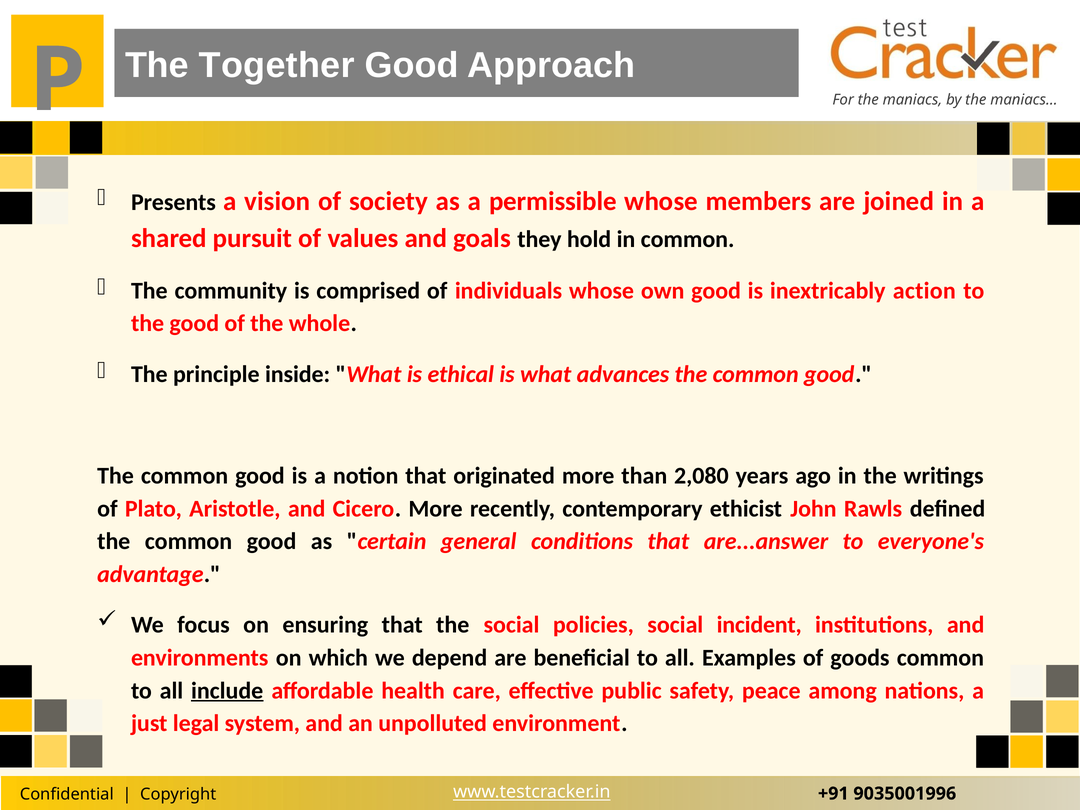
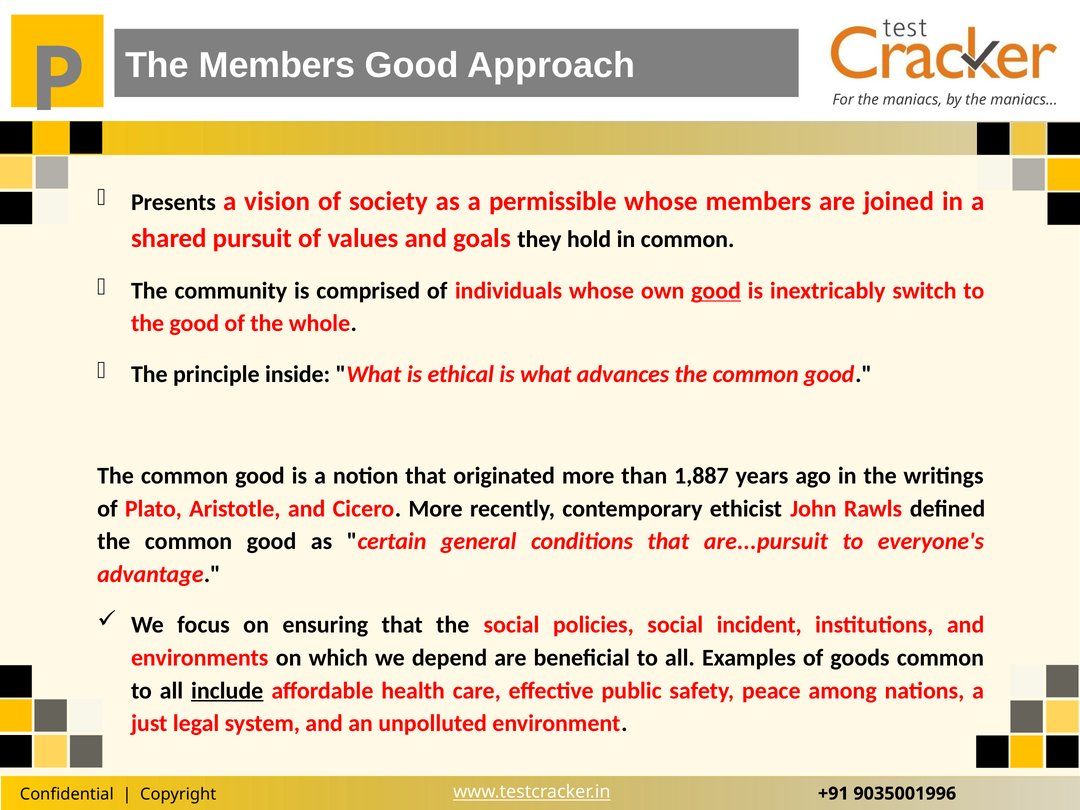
The Together: Together -> Members (277, 65)
good underline: none -> present (716, 291)
action: action -> switch (924, 291)
2,080: 2,080 -> 1,887 (701, 476)
are...answer: are...answer -> are...pursuit (766, 541)
